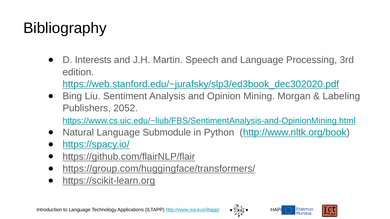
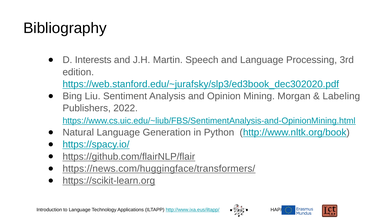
2052: 2052 -> 2022 (126, 108)
Submodule: Submodule -> Generation (167, 133)
https://group.com/huggingface/transformers/: https://group.com/huggingface/transformers/ -> https://news.com/huggingface/transformers/ (159, 169)
